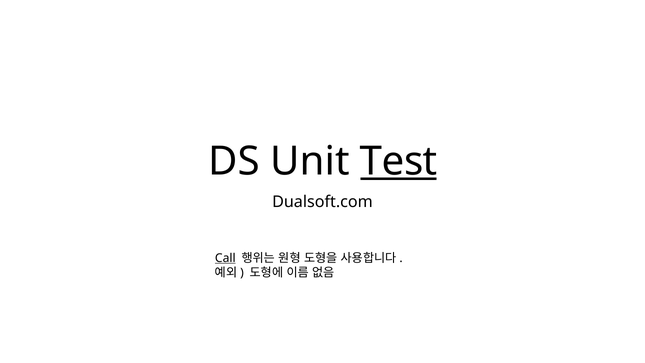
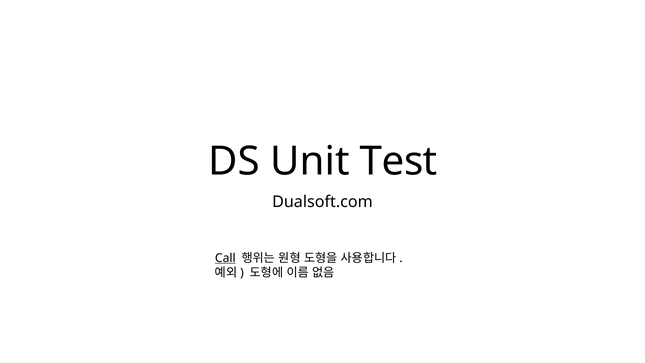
Test underline: present -> none (399, 161)
